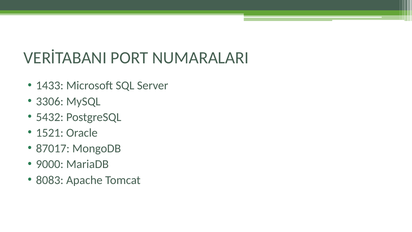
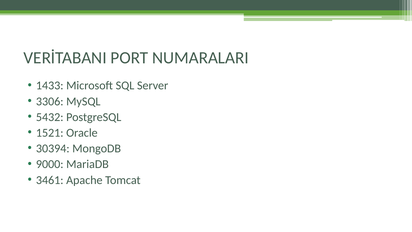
87017: 87017 -> 30394 (53, 148)
8083: 8083 -> 3461 (50, 180)
